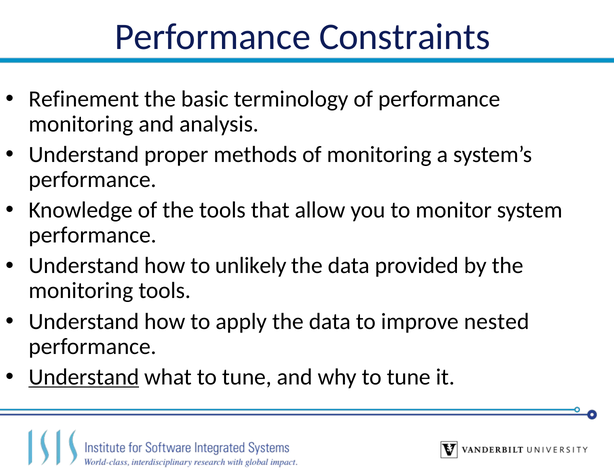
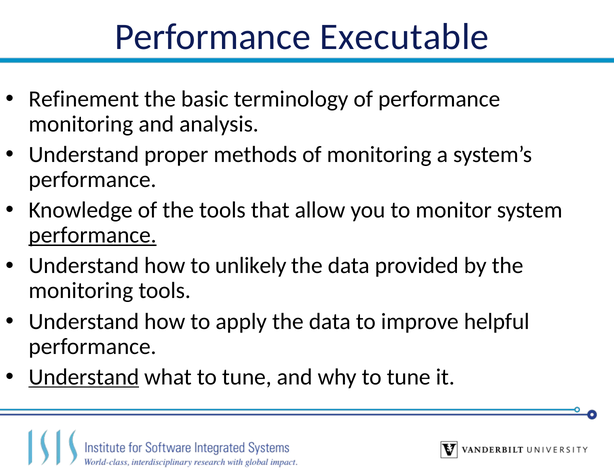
Constraints: Constraints -> Executable (404, 37)
performance underline: none -> present (93, 235)
nested: nested -> helpful (497, 322)
